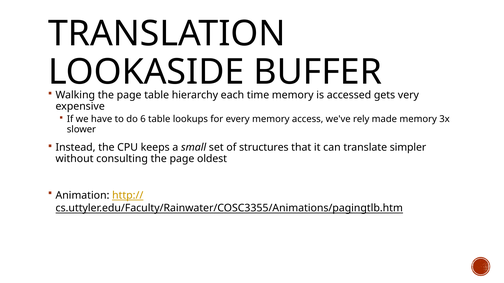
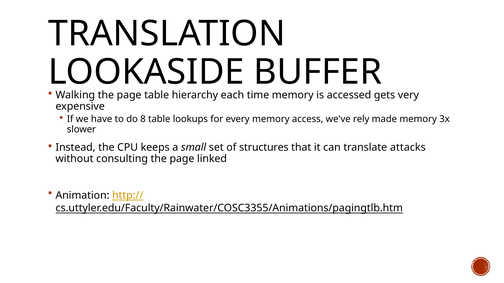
6: 6 -> 8 (143, 119)
simpler: simpler -> attacks (408, 148)
oldest: oldest -> linked (212, 159)
